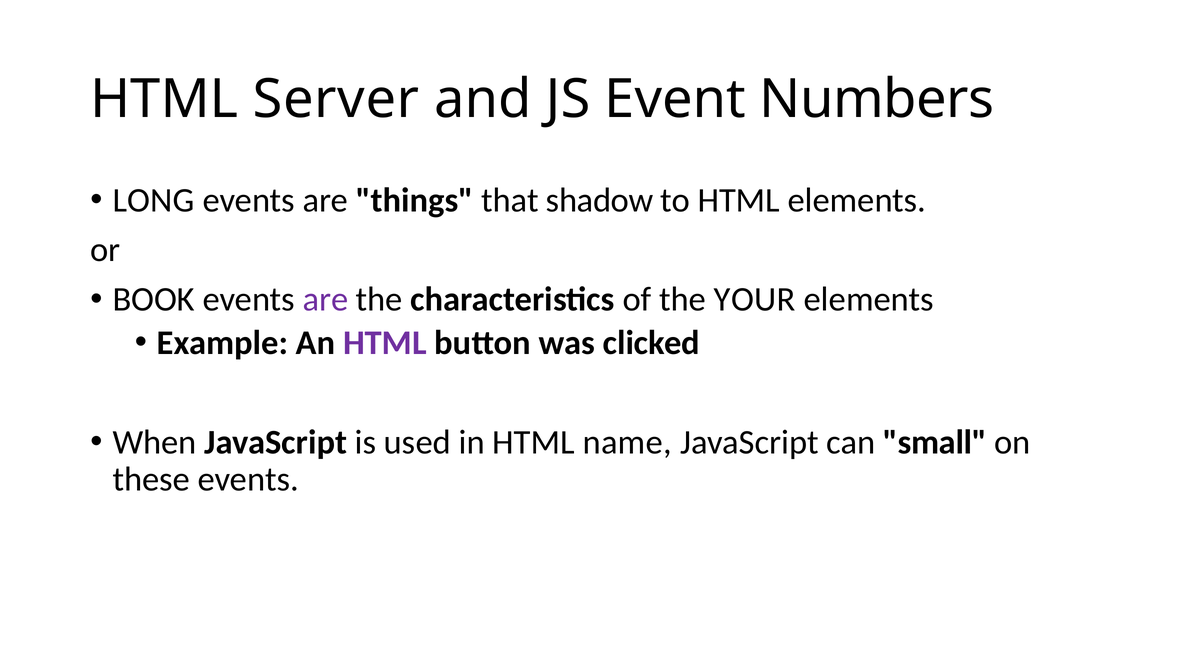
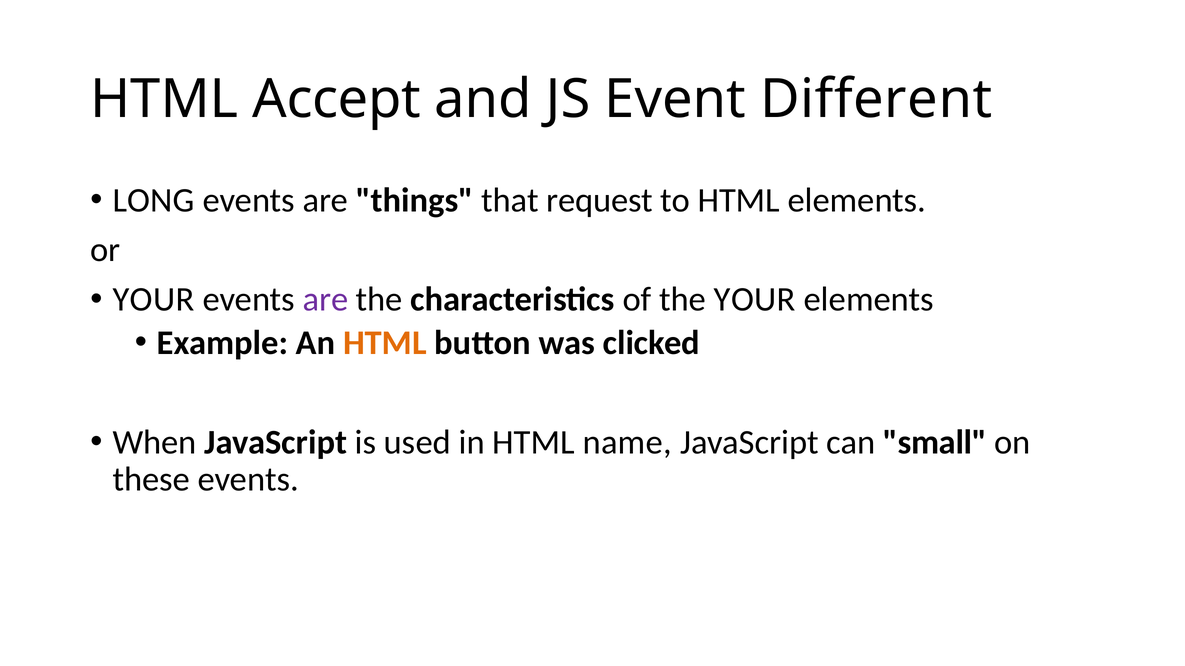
Server: Server -> Accept (337, 100)
Numbers: Numbers -> Different (876, 100)
shadow: shadow -> request (600, 200)
BOOK: BOOK -> YOUR (154, 300)
HTML colour: purple -> orange (385, 343)
